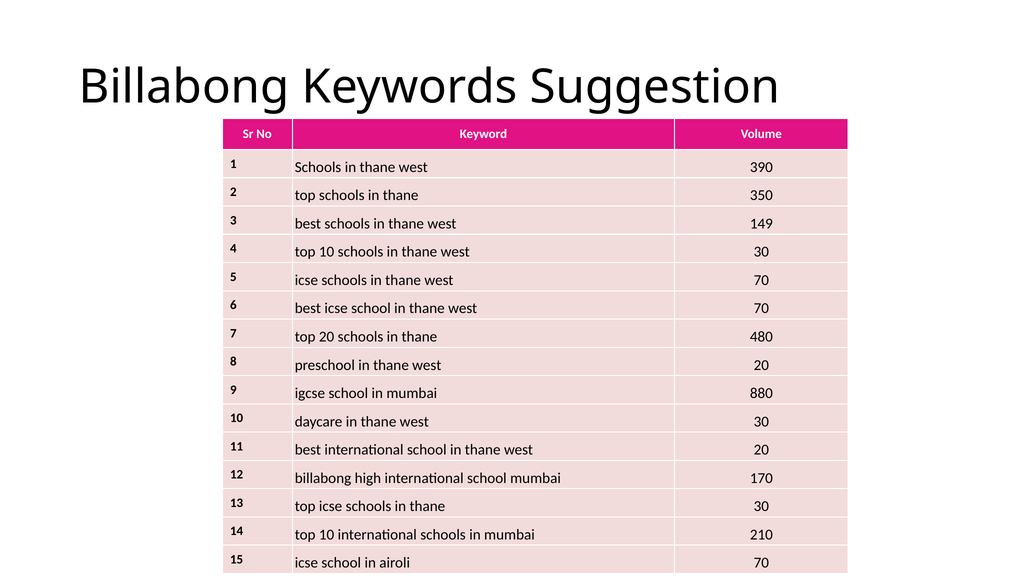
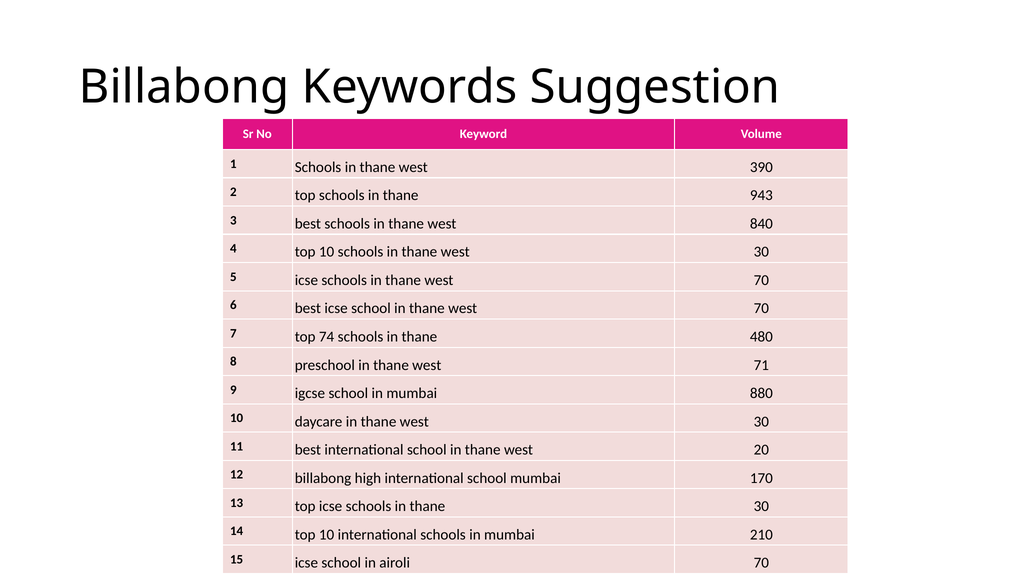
350: 350 -> 943 (761, 196)
149: 149 -> 840 (761, 224)
top 20: 20 -> 74 (327, 337)
20: 20 -> 71 (761, 365)
